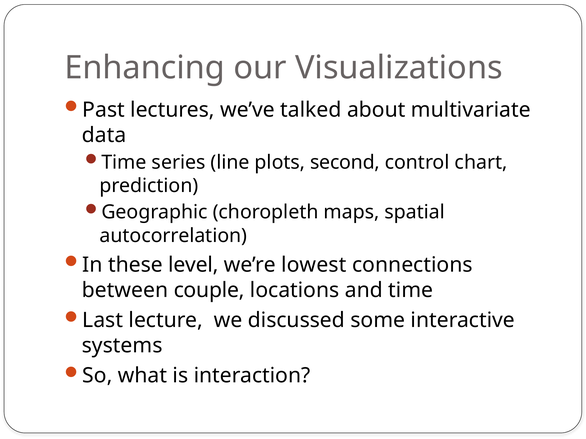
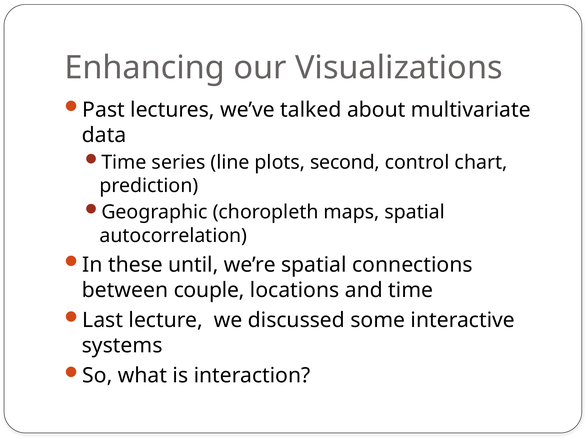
level: level -> until (193, 265)
we’re lowest: lowest -> spatial (314, 265)
